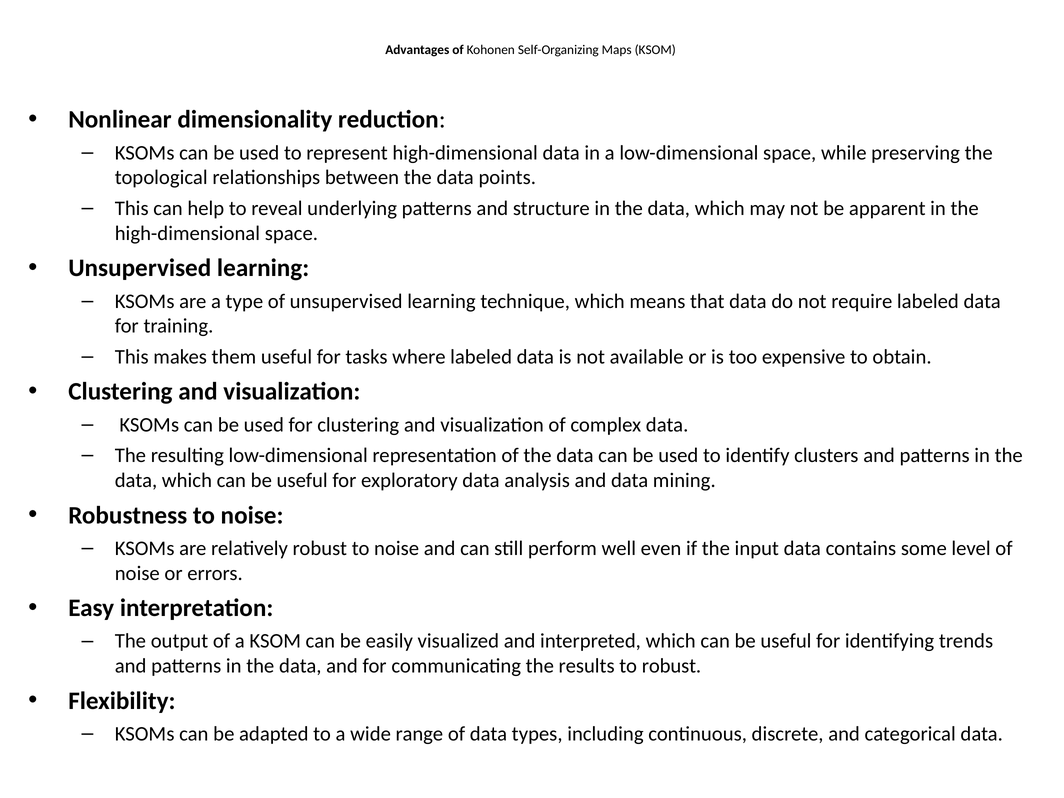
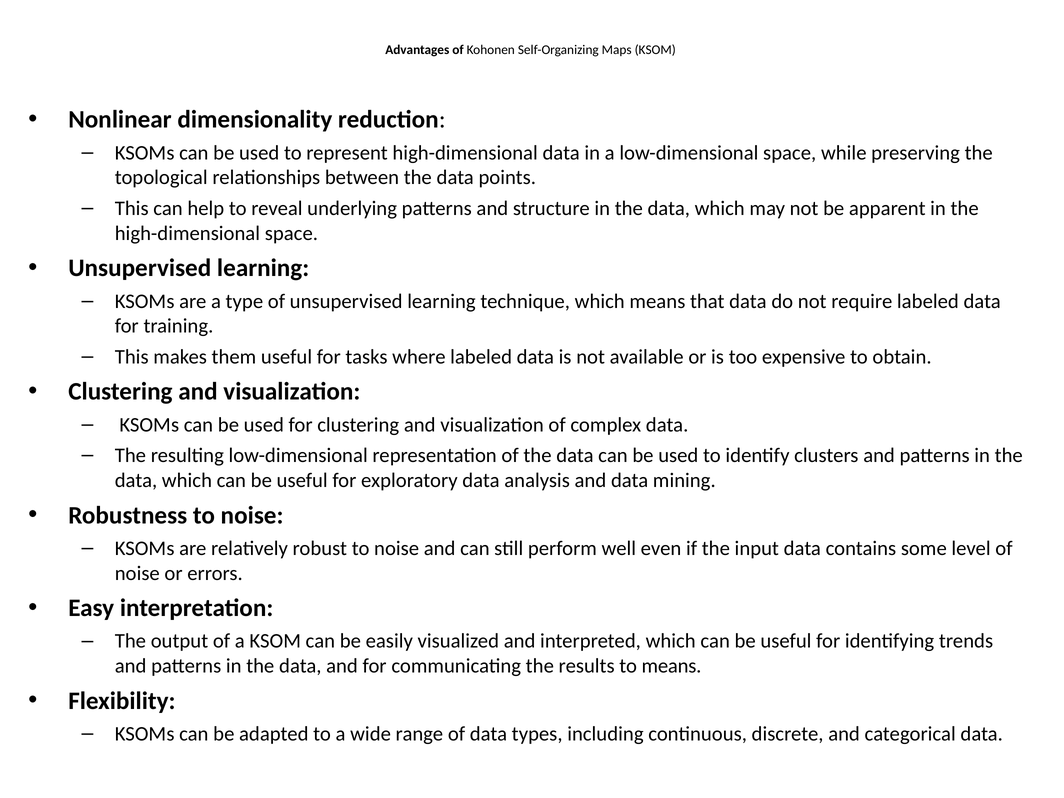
to robust: robust -> means (672, 666)
